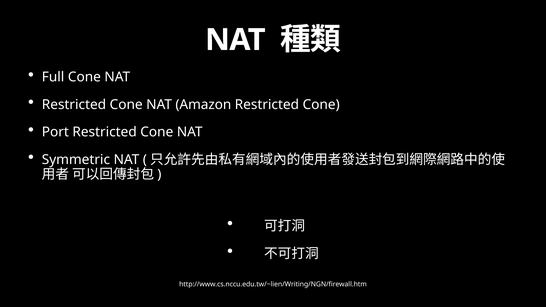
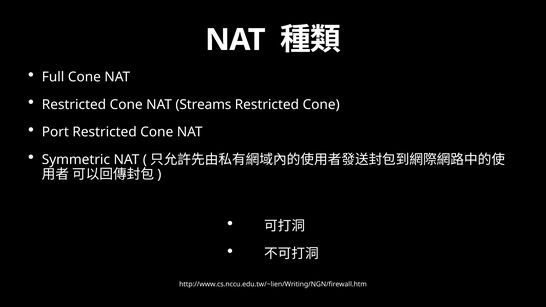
Amazon: Amazon -> Streams (203, 105)
